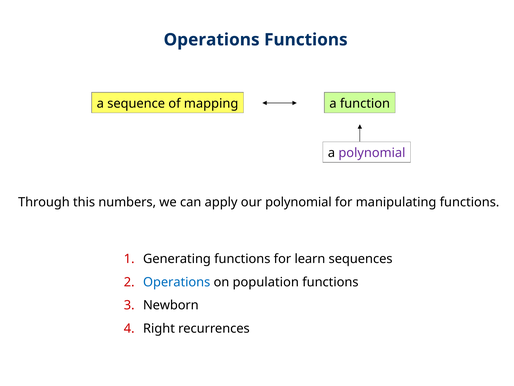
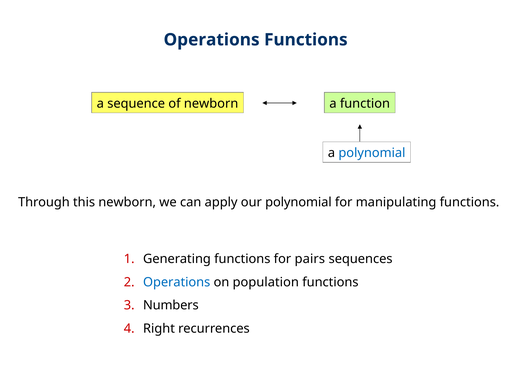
of mapping: mapping -> newborn (211, 103)
polynomial colour: purple -> blue (372, 153)
this numbers: numbers -> newborn (127, 202)
learn: learn -> pairs (310, 259)
Newborn: Newborn -> Numbers (171, 305)
